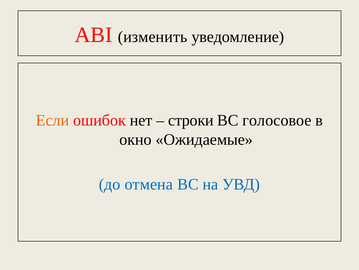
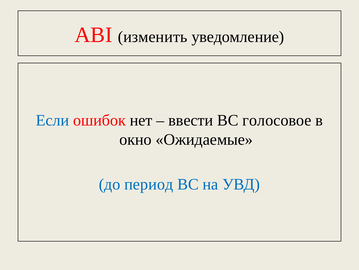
Если colour: orange -> blue (52, 120)
строки: строки -> ввести (191, 120)
отмена: отмена -> период (149, 184)
